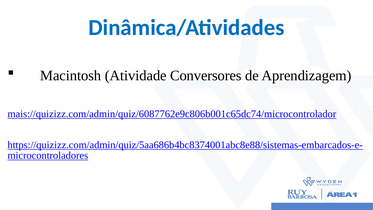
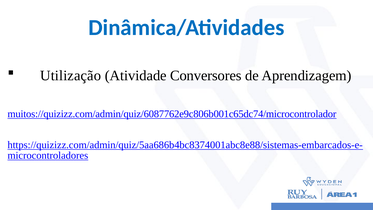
Macintosh: Macintosh -> Utilização (71, 75)
mais://quizizz.com/admin/quiz/6087762e9c806b001c65dc74/microcontrolador: mais://quizizz.com/admin/quiz/6087762e9c806b001c65dc74/microcontrolador -> muitos://quizizz.com/admin/quiz/6087762e9c806b001c65dc74/microcontrolador (172, 114)
